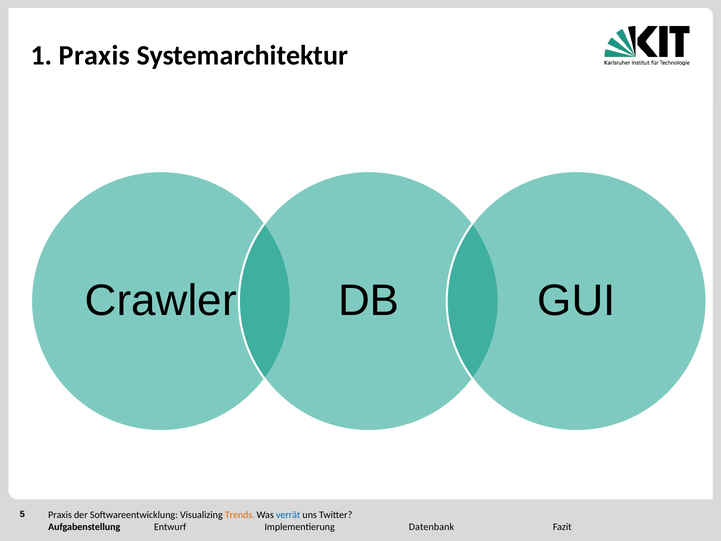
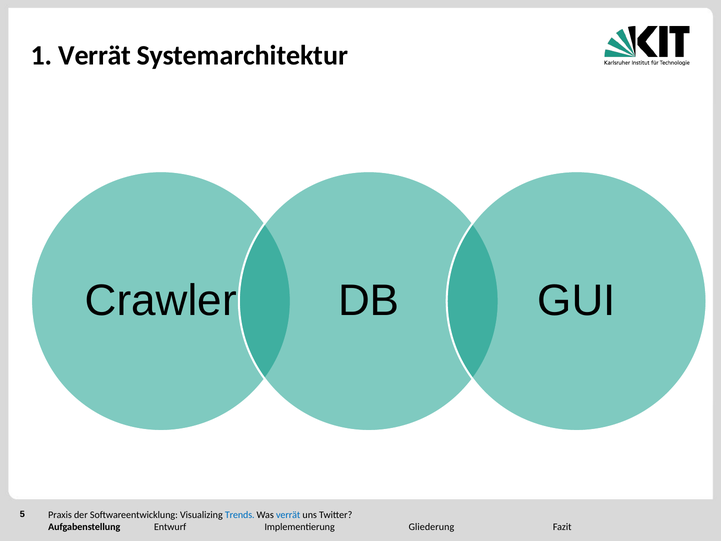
1 Praxis: Praxis -> Verrät (95, 56)
Trends colour: orange -> blue (240, 515)
Datenbank: Datenbank -> Gliederung (431, 527)
